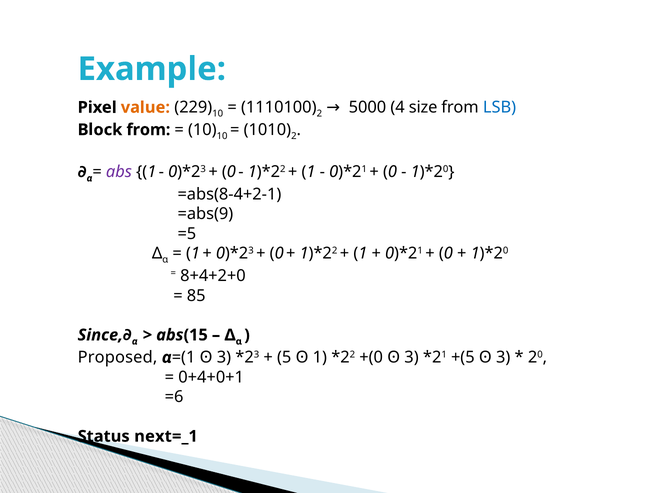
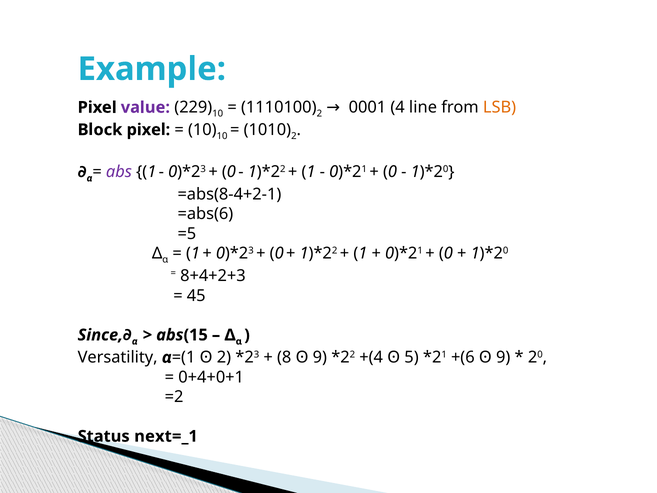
value colour: orange -> purple (145, 107)
5000: 5000 -> 0001 (367, 107)
size: size -> line (423, 107)
LSB colour: blue -> orange (500, 107)
Block from: from -> pixel (148, 130)
=abs(9: =abs(9 -> =abs(6 (205, 214)
8+4+2+0: 8+4+2+0 -> 8+4+2+3 (213, 276)
85: 85 -> 45 (196, 295)
Proposed: Proposed -> Versatility (118, 357)
3: 3 -> 2 (224, 357)
5: 5 -> 8 (284, 357)
1: 1 -> 9 (320, 357)
+(0: +(0 -> +(4 (371, 357)
3: 3 -> 5 (412, 357)
+(5: +(5 -> +(6 (463, 357)
3: 3 -> 9 (503, 357)
=6: =6 -> =2 (174, 397)
